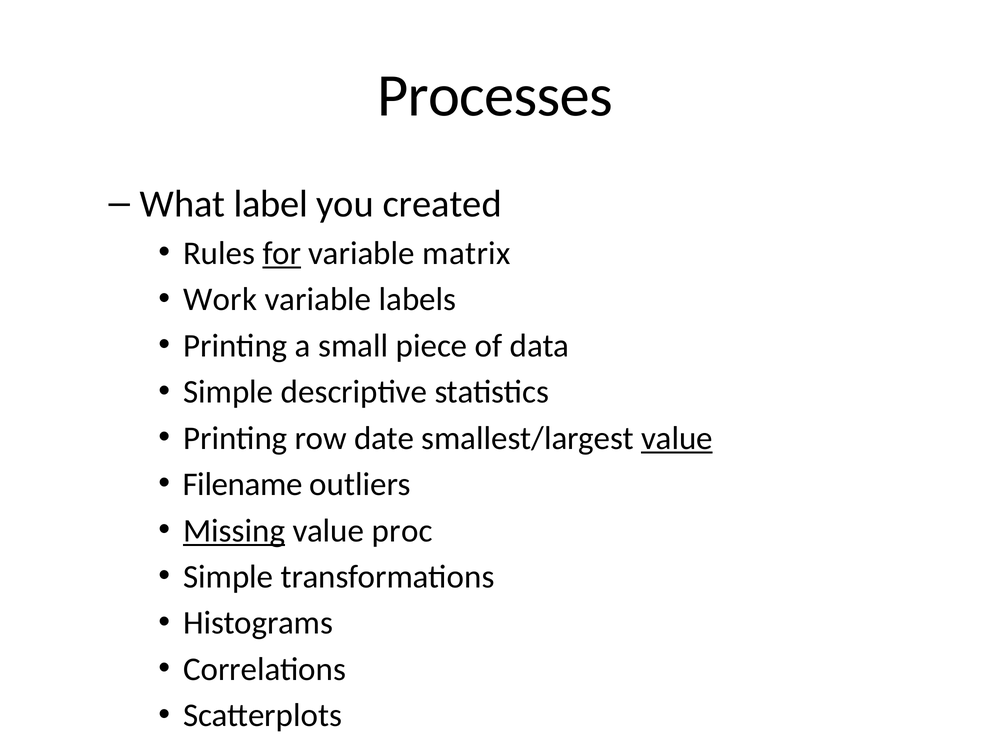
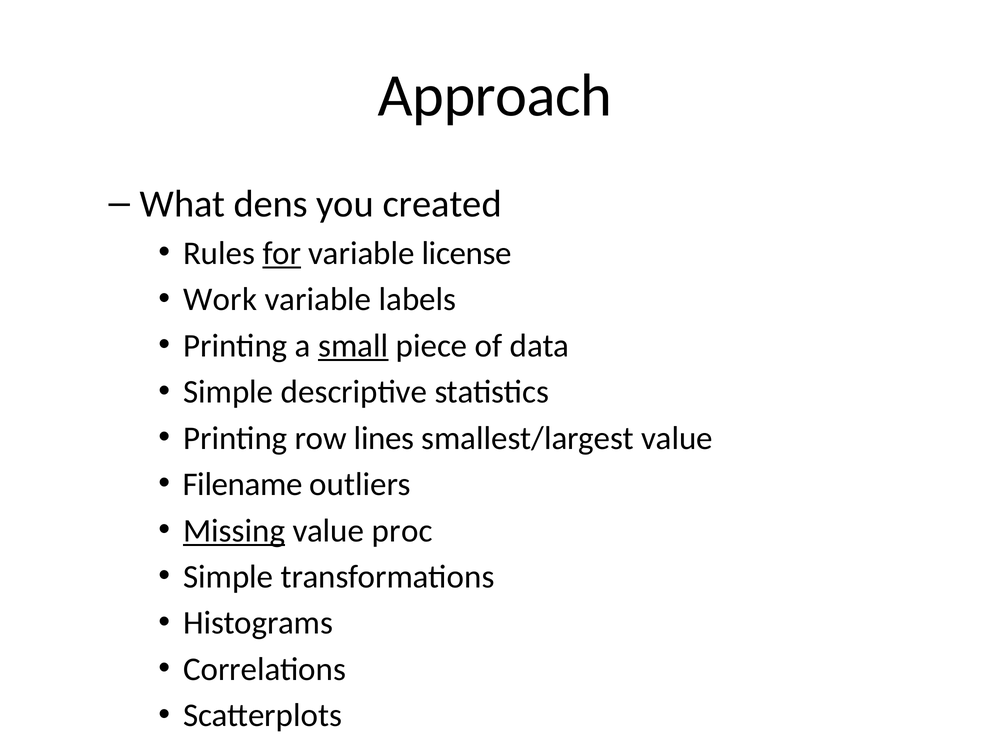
Processes: Processes -> Approach (495, 96)
label: label -> dens (271, 204)
matrix: matrix -> license (467, 253)
small underline: none -> present (353, 346)
date: date -> lines (384, 438)
value underline: present -> none (677, 438)
